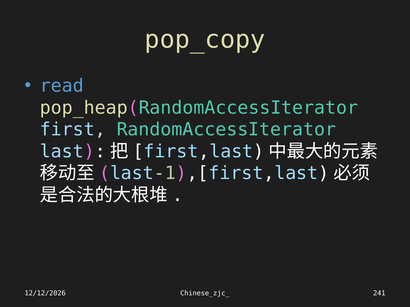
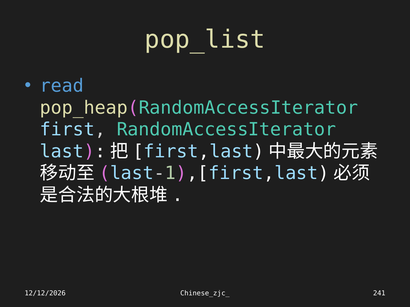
pop_copy: pop_copy -> pop_list (205, 40)
